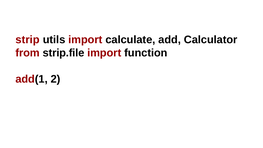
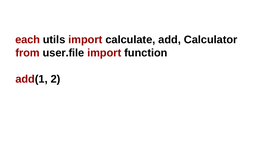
strip: strip -> each (28, 40)
strip.file: strip.file -> user.file (63, 53)
